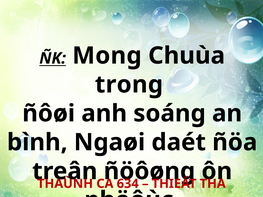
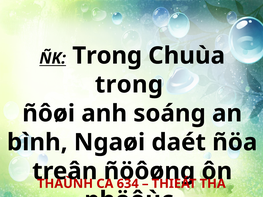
ÑK Mong: Mong -> Trong (107, 56)
